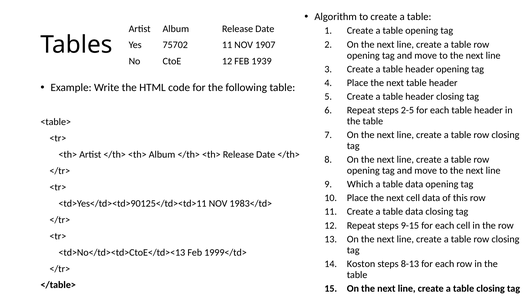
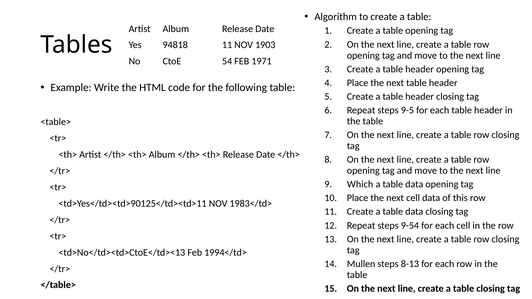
75702: 75702 -> 94818 (175, 45)
1907: 1907 -> 1903 (265, 45)
CtoE 12: 12 -> 54 (227, 61)
1939: 1939 -> 1971 (262, 61)
2-5: 2-5 -> 9-5 (407, 110)
9-15: 9-15 -> 9-54 (410, 226)
1999</td>: 1999</td> -> 1994</td> (226, 253)
Koston: Koston -> Mullen (361, 264)
